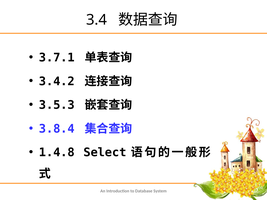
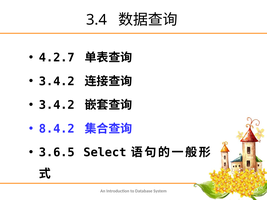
3.7.1: 3.7.1 -> 4.2.7 (57, 58)
3.5.3: 3.5.3 -> 3.4.2 (57, 105)
3.8.4: 3.8.4 -> 8.4.2 (57, 129)
1.4.8: 1.4.8 -> 3.6.5 (57, 153)
